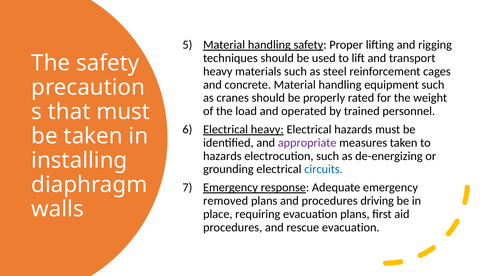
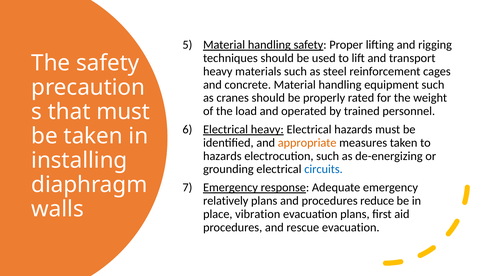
appropriate colour: purple -> orange (307, 143)
removed: removed -> relatively (226, 201)
driving: driving -> reduce (377, 201)
requiring: requiring -> vibration (258, 214)
